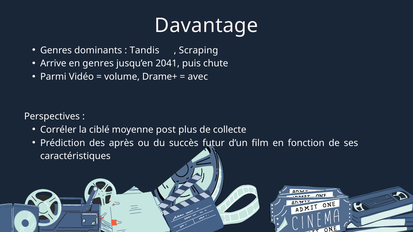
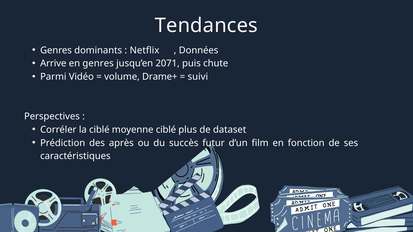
Davantage: Davantage -> Tendances (206, 26)
Tandis: Tandis -> Netflix (145, 50)
Scraping: Scraping -> Données (199, 50)
2041: 2041 -> 2071 (168, 64)
avec: avec -> suivi (198, 77)
moyenne post: post -> ciblé (166, 130)
collecte: collecte -> dataset (230, 130)
